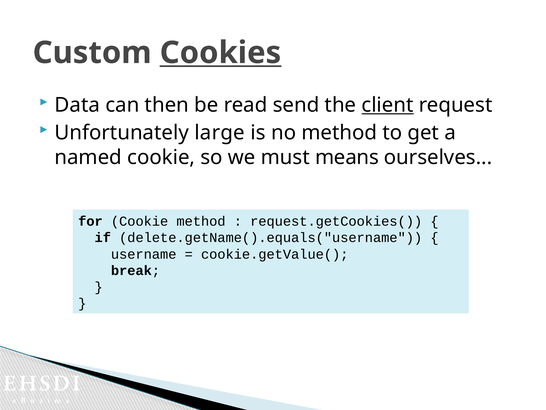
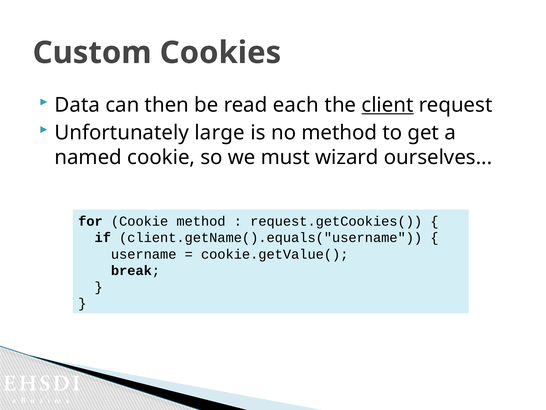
Cookies underline: present -> none (220, 53)
send: send -> each (296, 105)
means: means -> wizard (347, 157)
delete.getName().equals("username: delete.getName().equals("username -> client.getName().equals("username (271, 237)
